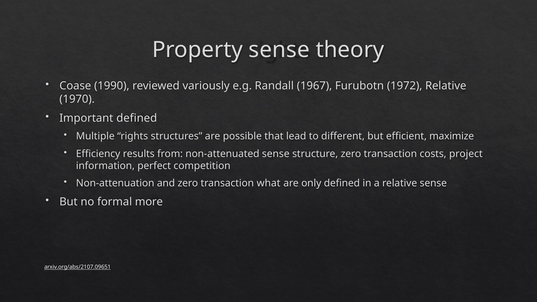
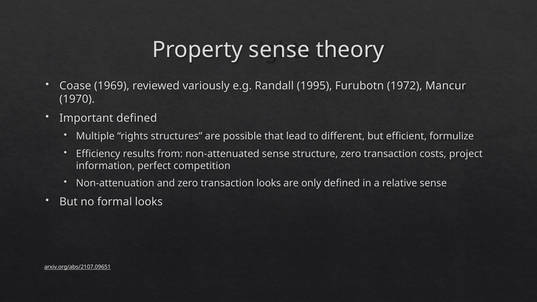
1990: 1990 -> 1969 (112, 86)
1967: 1967 -> 1995 (314, 86)
1972 Relative: Relative -> Mancur (446, 86)
maximize: maximize -> formulize (452, 136)
transaction what: what -> looks (269, 183)
formal more: more -> looks (149, 202)
